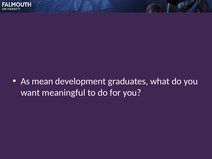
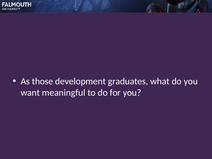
mean: mean -> those (42, 81)
